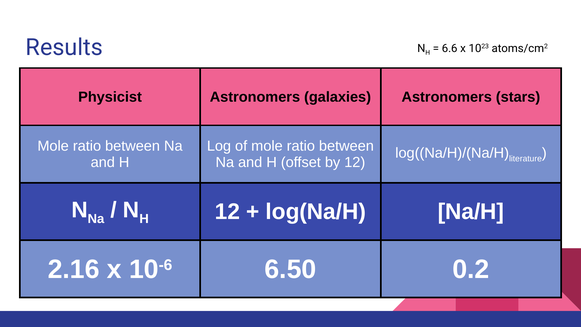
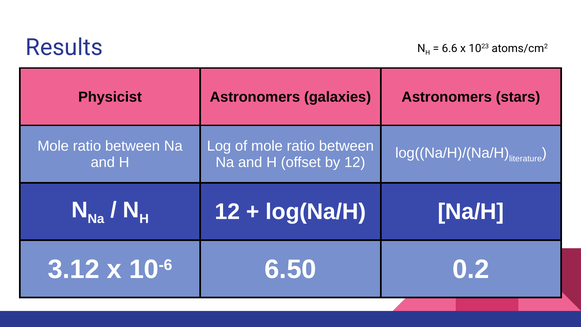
2.16: 2.16 -> 3.12 (74, 269)
